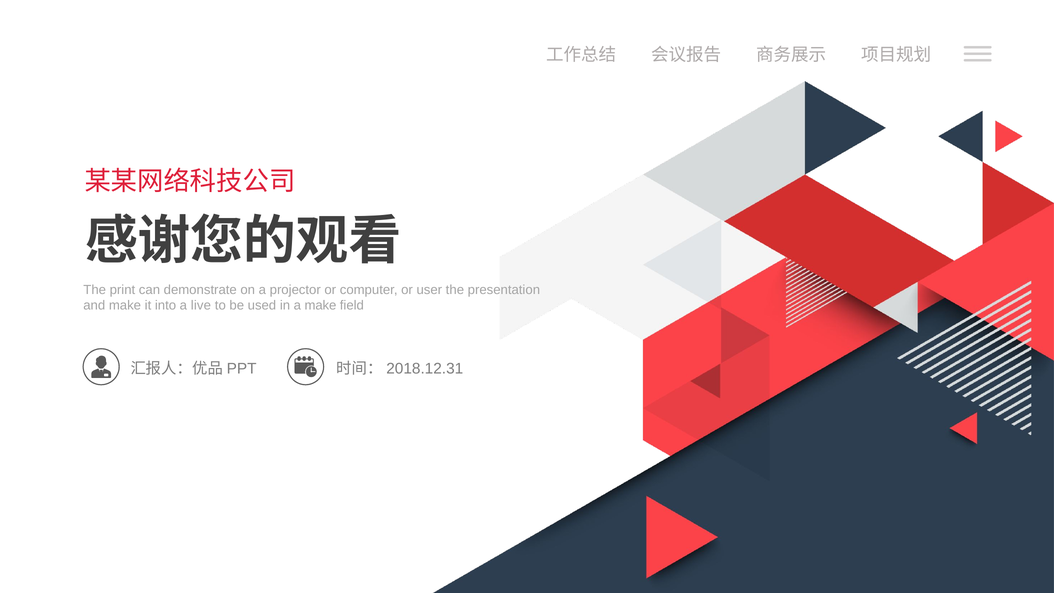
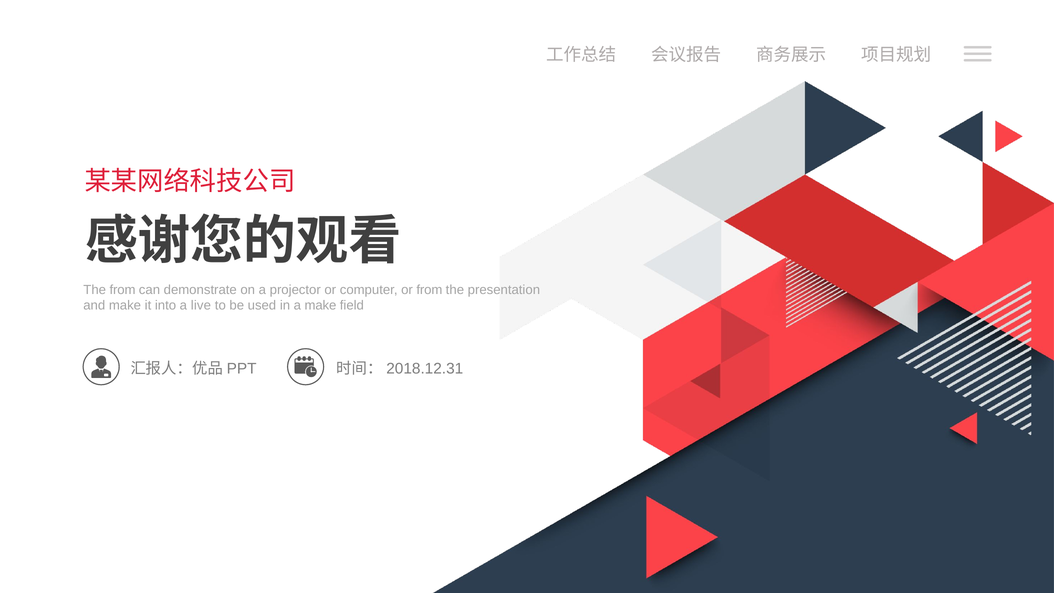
The print: print -> from (123, 290)
or user: user -> from (429, 290)
